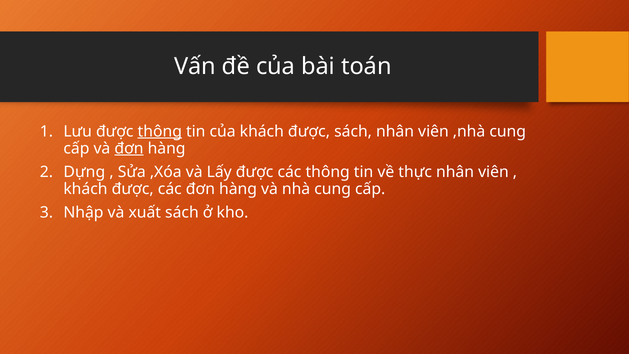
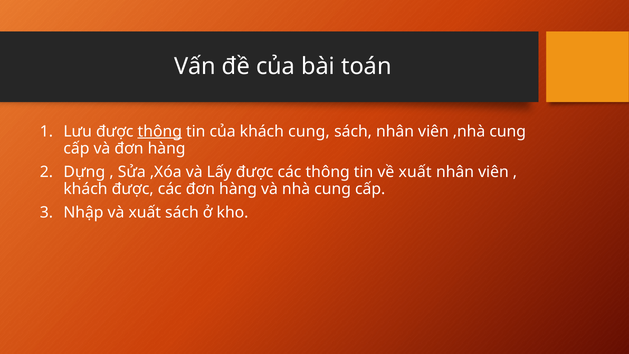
của khách được: được -> cung (309, 131)
đơn underline: present -> none (129, 148)
về thực: thực -> xuất (415, 172)
